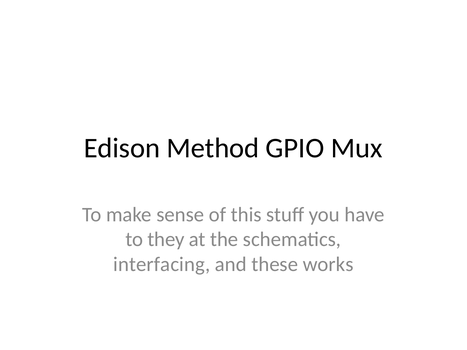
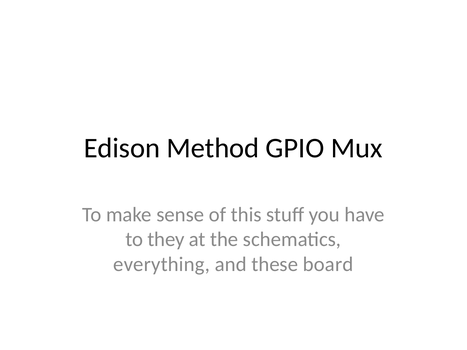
interfacing: interfacing -> everything (162, 265)
works: works -> board (328, 265)
